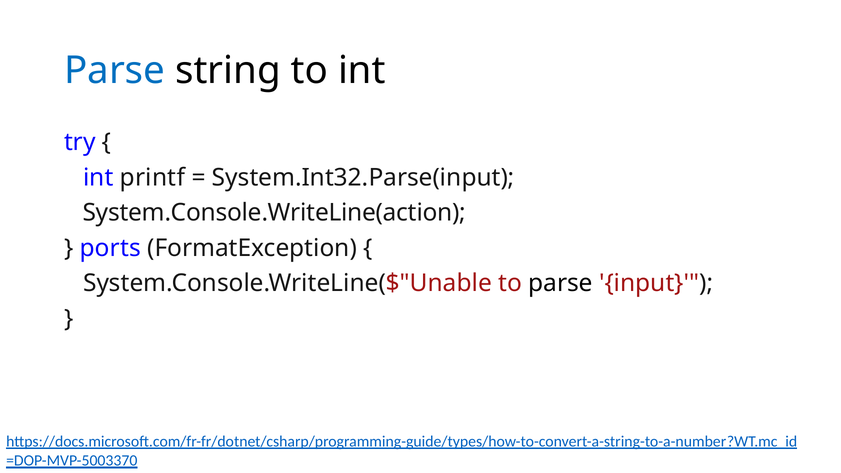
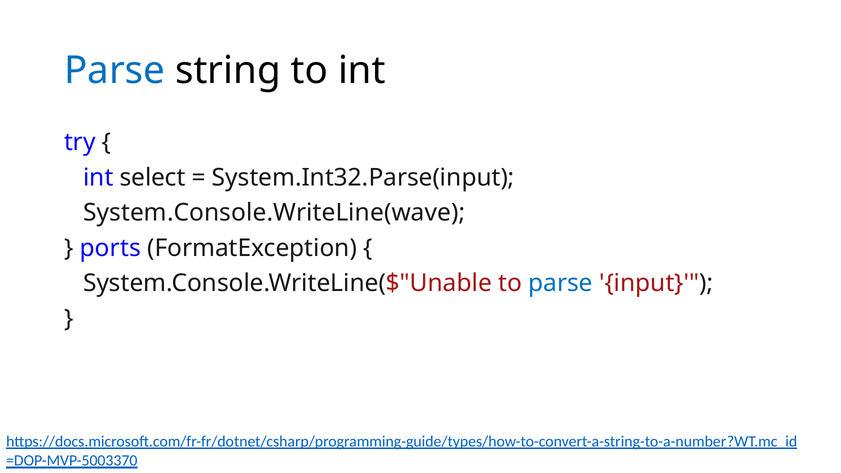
printf: printf -> select (153, 177)
System.Console.WriteLine(action: System.Console.WriteLine(action -> System.Console.WriteLine(wave (274, 213)
parse colour: black -> blue (561, 283)
